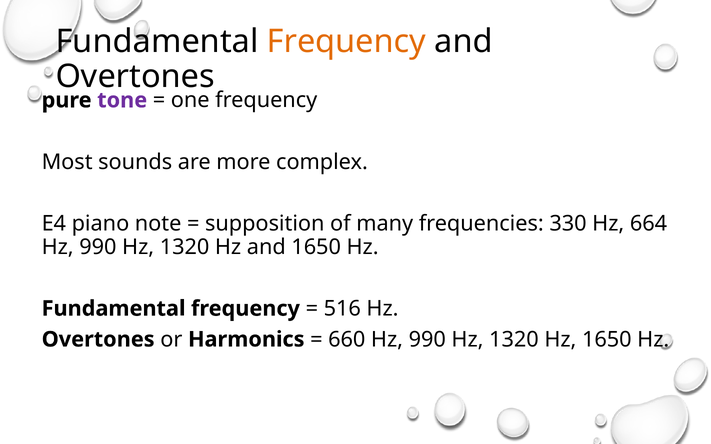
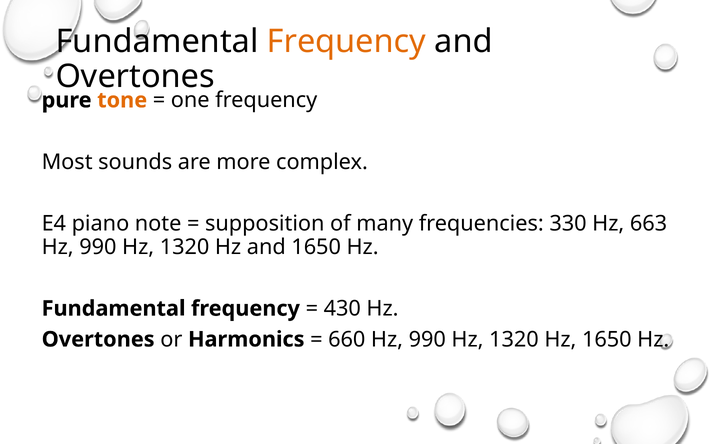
tone colour: purple -> orange (122, 100)
664: 664 -> 663 (649, 224)
516: 516 -> 430 (342, 309)
